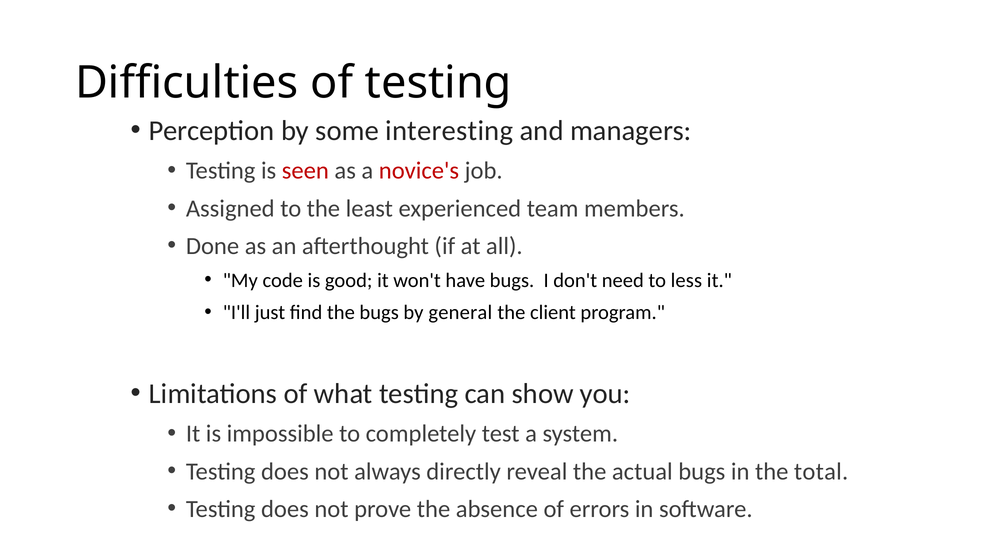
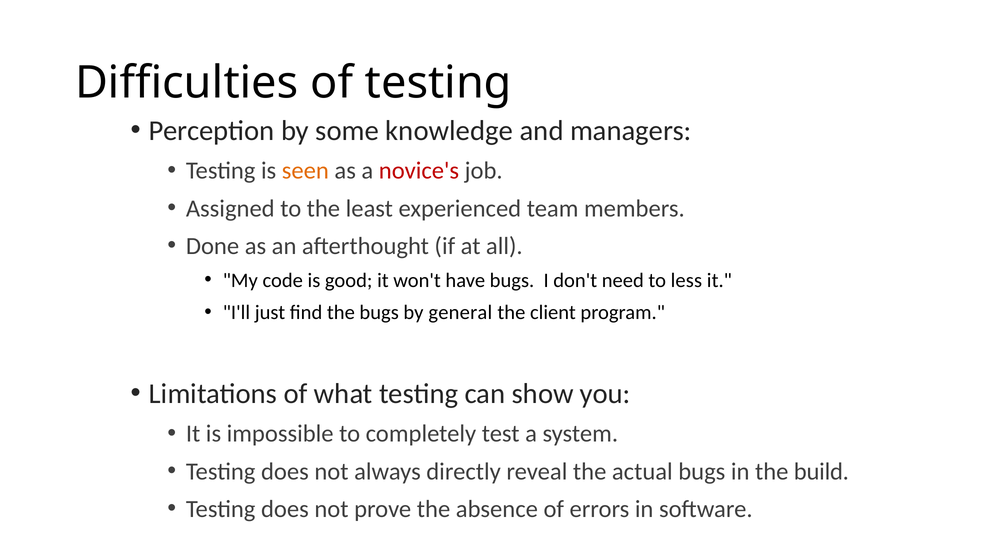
interesting: interesting -> knowledge (449, 131)
seen colour: red -> orange (305, 171)
total: total -> build (821, 471)
